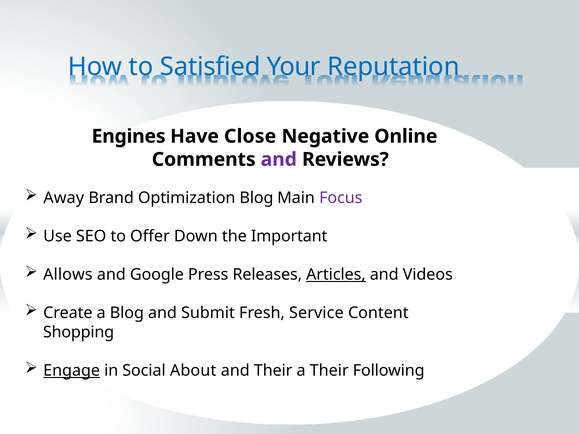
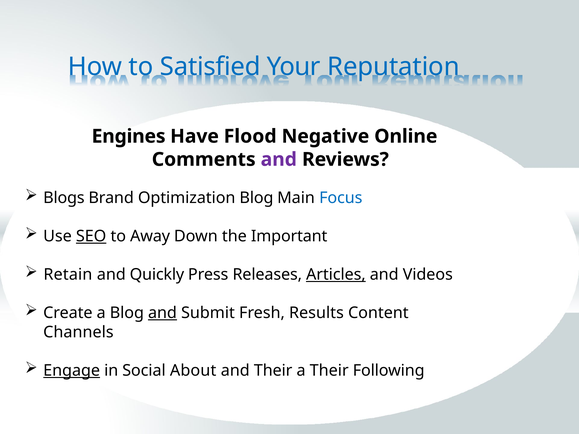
Close: Close -> Flood (250, 136)
Away: Away -> Blogs (64, 198)
Focus colour: purple -> blue (341, 198)
SEO underline: none -> present (91, 236)
Offer: Offer -> Away (150, 236)
Allows: Allows -> Retain (68, 275)
Google: Google -> Quickly (157, 275)
and underline: none -> present (162, 313)
Service: Service -> Results (316, 313)
Shopping: Shopping -> Channels (78, 332)
